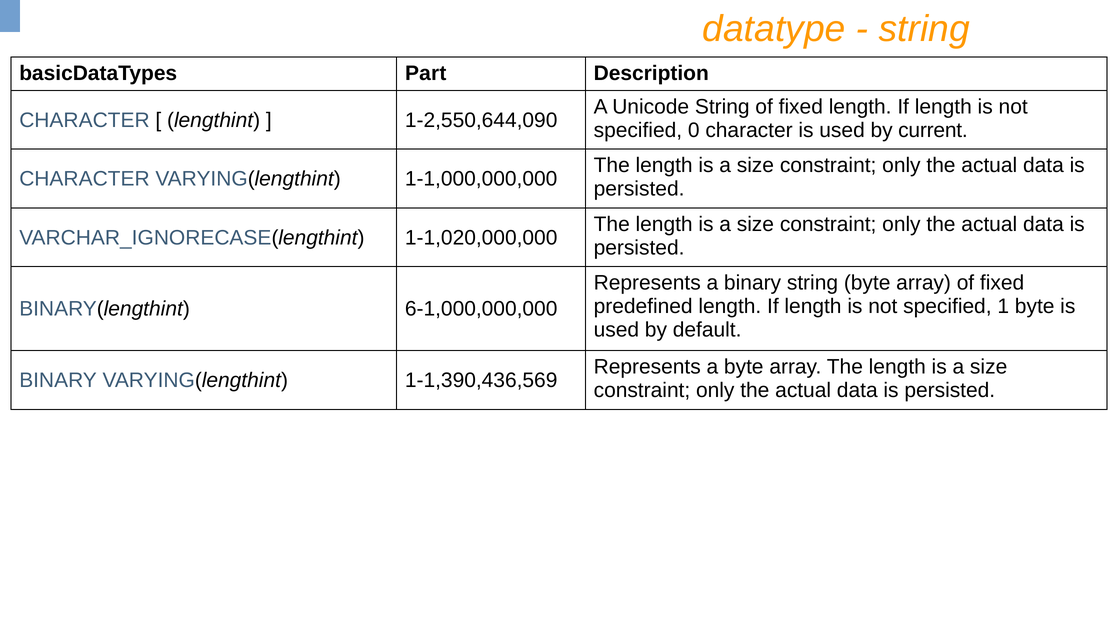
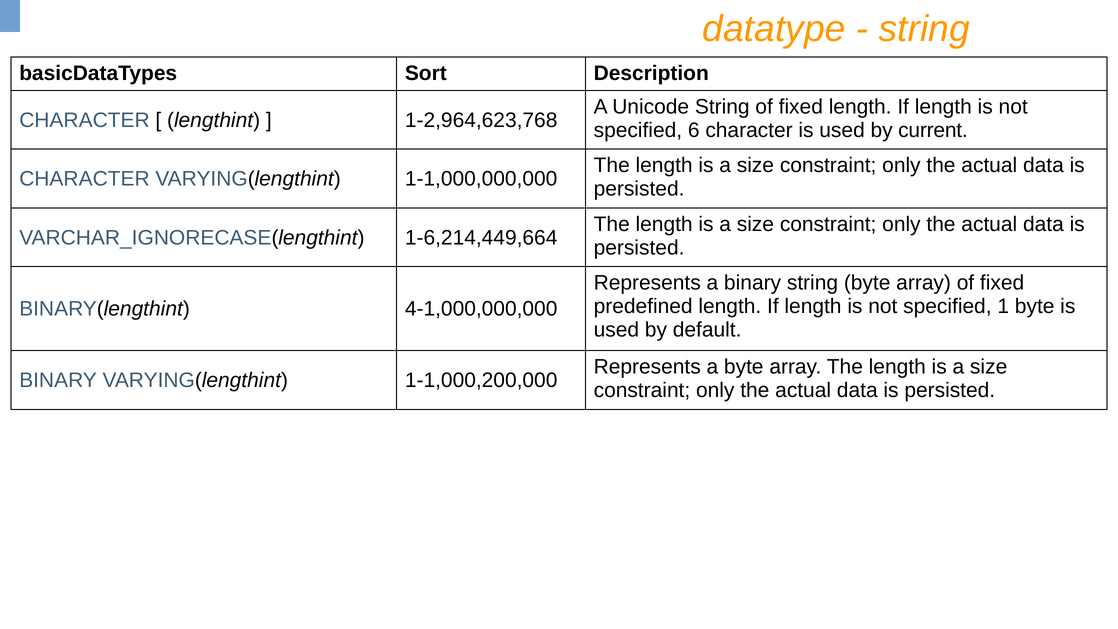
Part: Part -> Sort (426, 73)
1-2,550,644,090: 1-2,550,644,090 -> 1-2,964,623,768 (481, 120)
0: 0 -> 6 (694, 130)
1-1,020,000,000: 1-1,020,000,000 -> 1-6,214,449,664 (481, 238)
6-1,000,000,000: 6-1,000,000,000 -> 4-1,000,000,000 (481, 309)
1-1,390,436,569: 1-1,390,436,569 -> 1-1,000,200,000 (481, 380)
